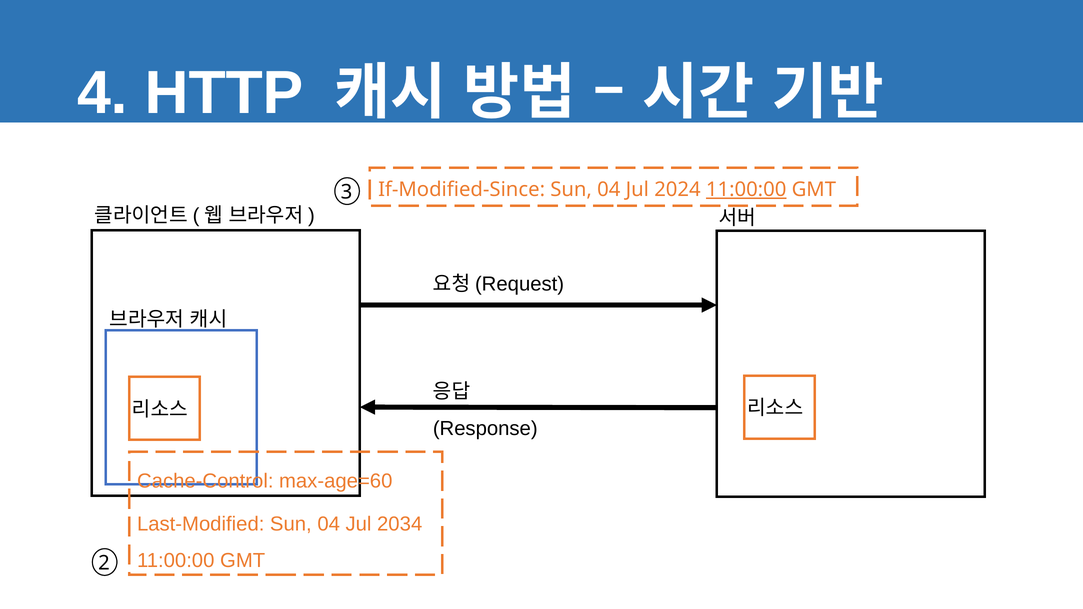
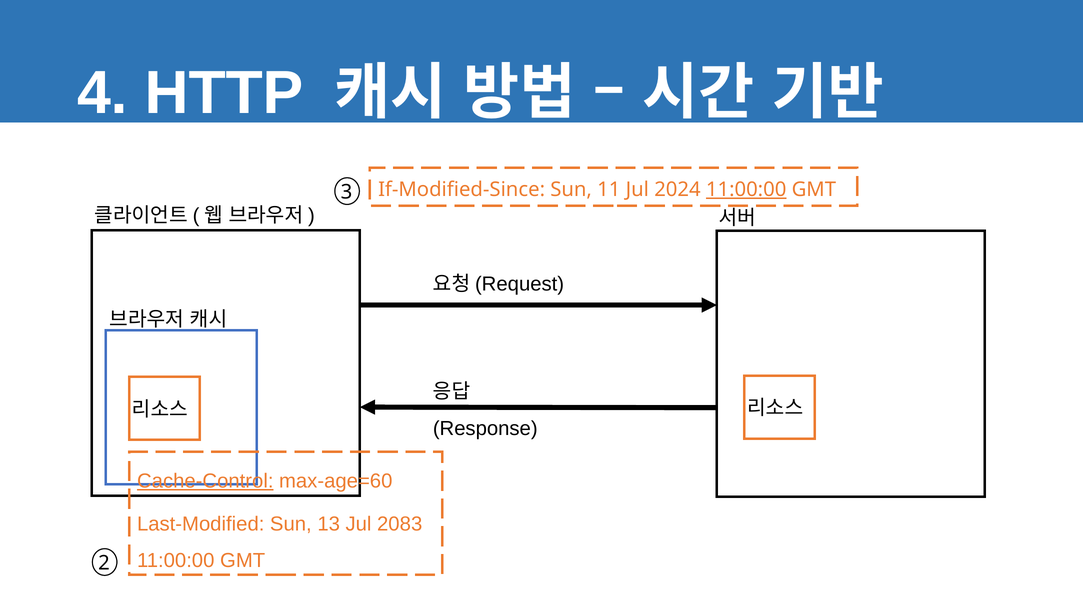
If-Modified-Since Sun 04: 04 -> 11 (609, 190)
Cache-Control underline: none -> present (205, 481)
Last-Modified Sun 04: 04 -> 13 (329, 524)
2034: 2034 -> 2083 (400, 524)
